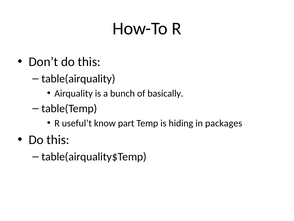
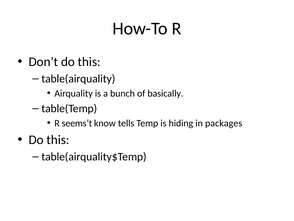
useful’t: useful’t -> seems’t (77, 123)
part: part -> tells (126, 123)
